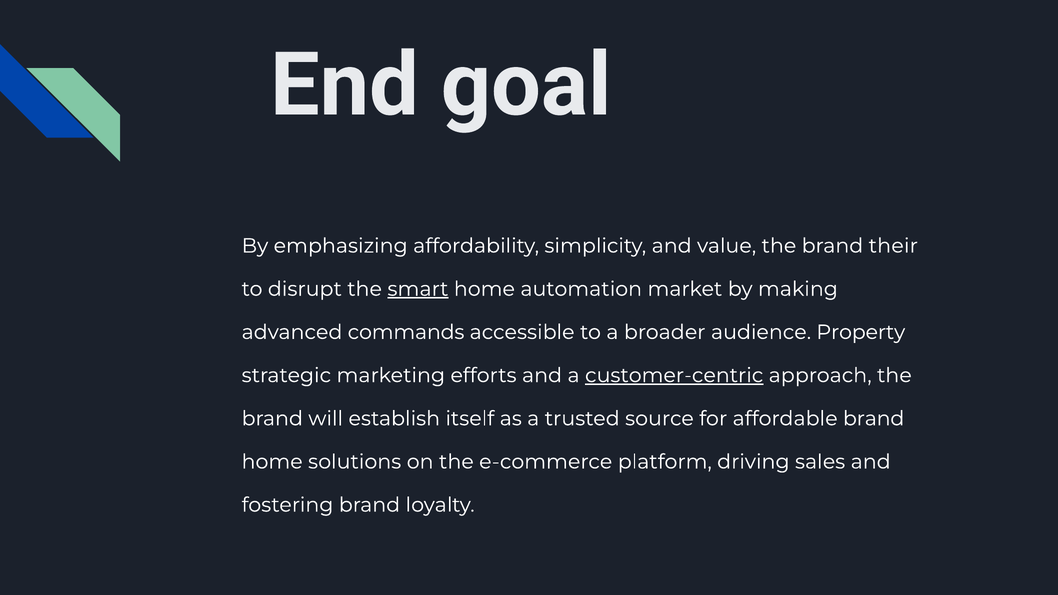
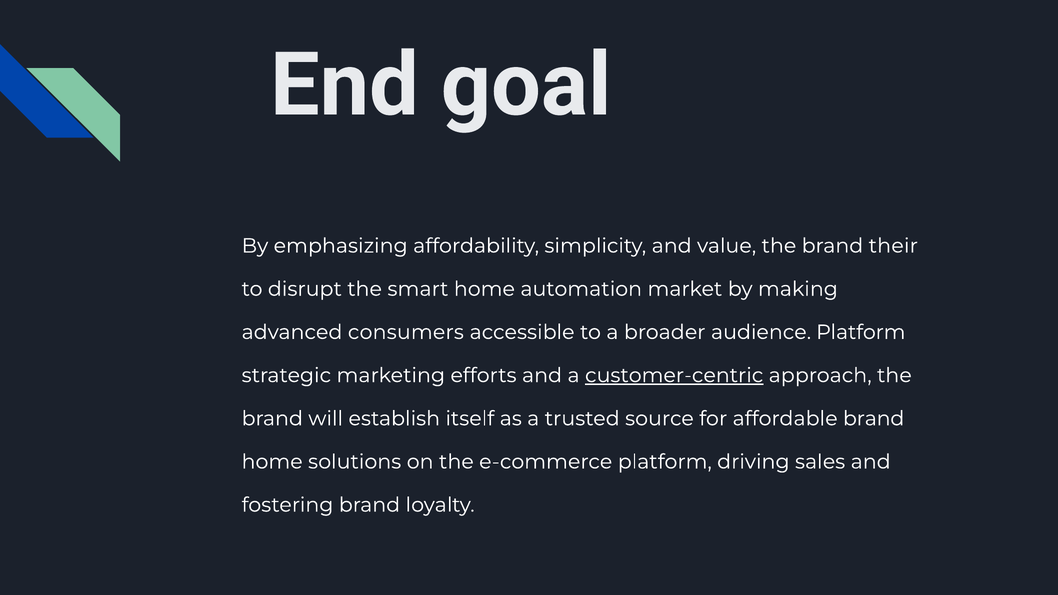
smart underline: present -> none (418, 289)
commands: commands -> consumers (406, 332)
audience Property: Property -> Platform (861, 332)
